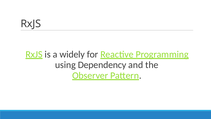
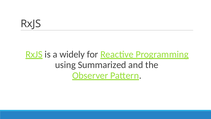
Dependency: Dependency -> Summarized (102, 65)
